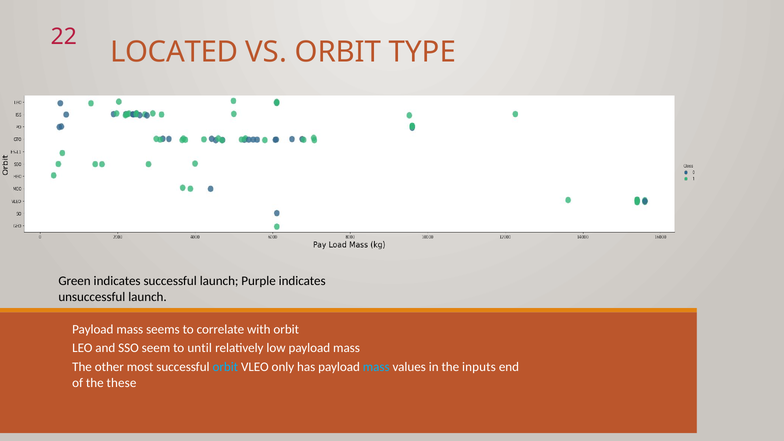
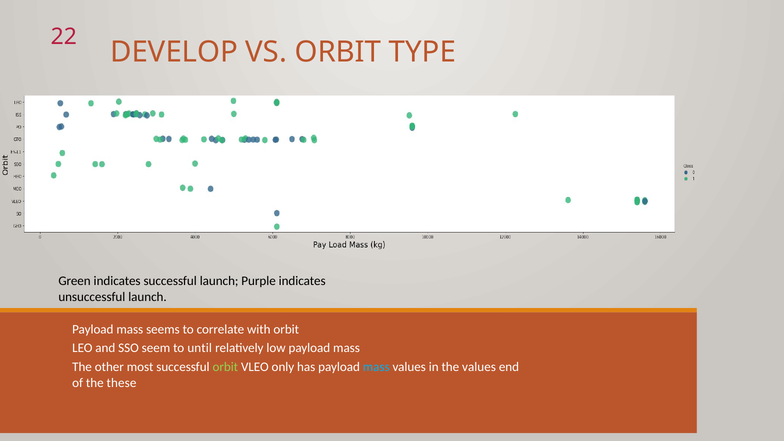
LOCATED: LOCATED -> DEVELOP (174, 52)
orbit colour: light blue -> light green (225, 367)
the inputs: inputs -> values (479, 367)
